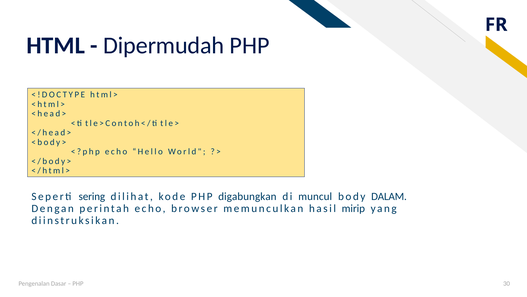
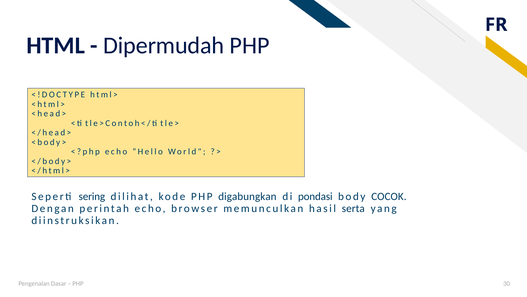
muncul: muncul -> pondasi (315, 196)
DALAM: DALAM -> COCOK (389, 196)
mirip: mirip -> serta (353, 208)
